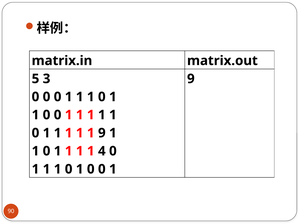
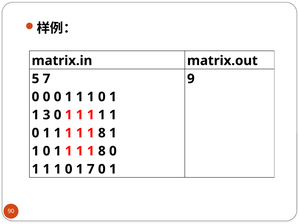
5 3: 3 -> 7 (47, 79)
0: 0 -> 3 (47, 115)
9: 9 -> 8 (102, 133)
4: 4 -> 8 (102, 151)
0 1 0: 0 -> 7 (91, 169)
